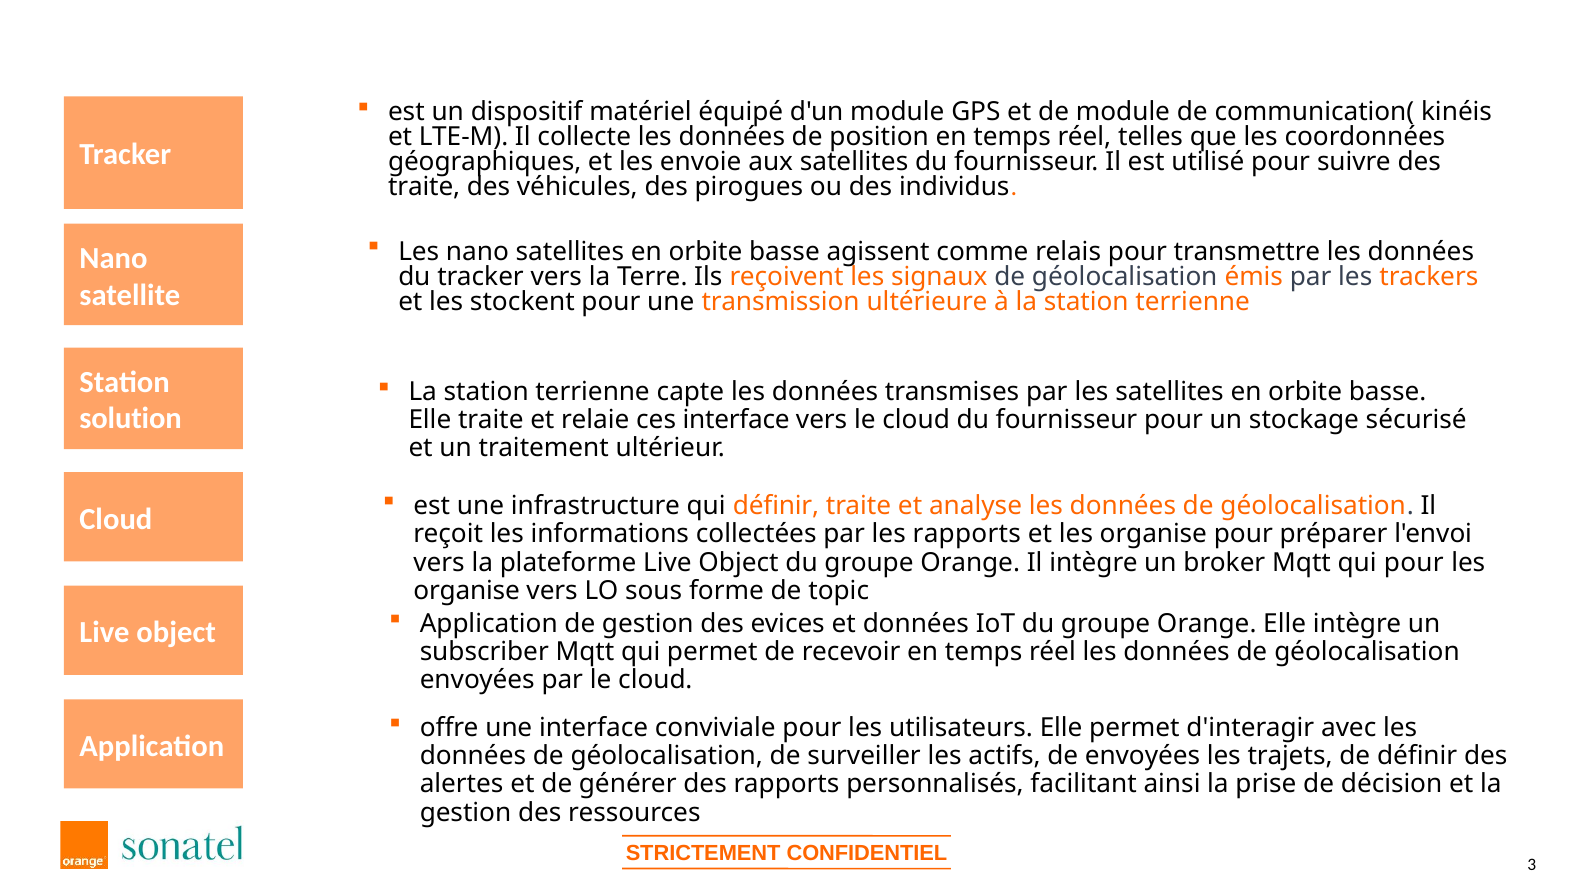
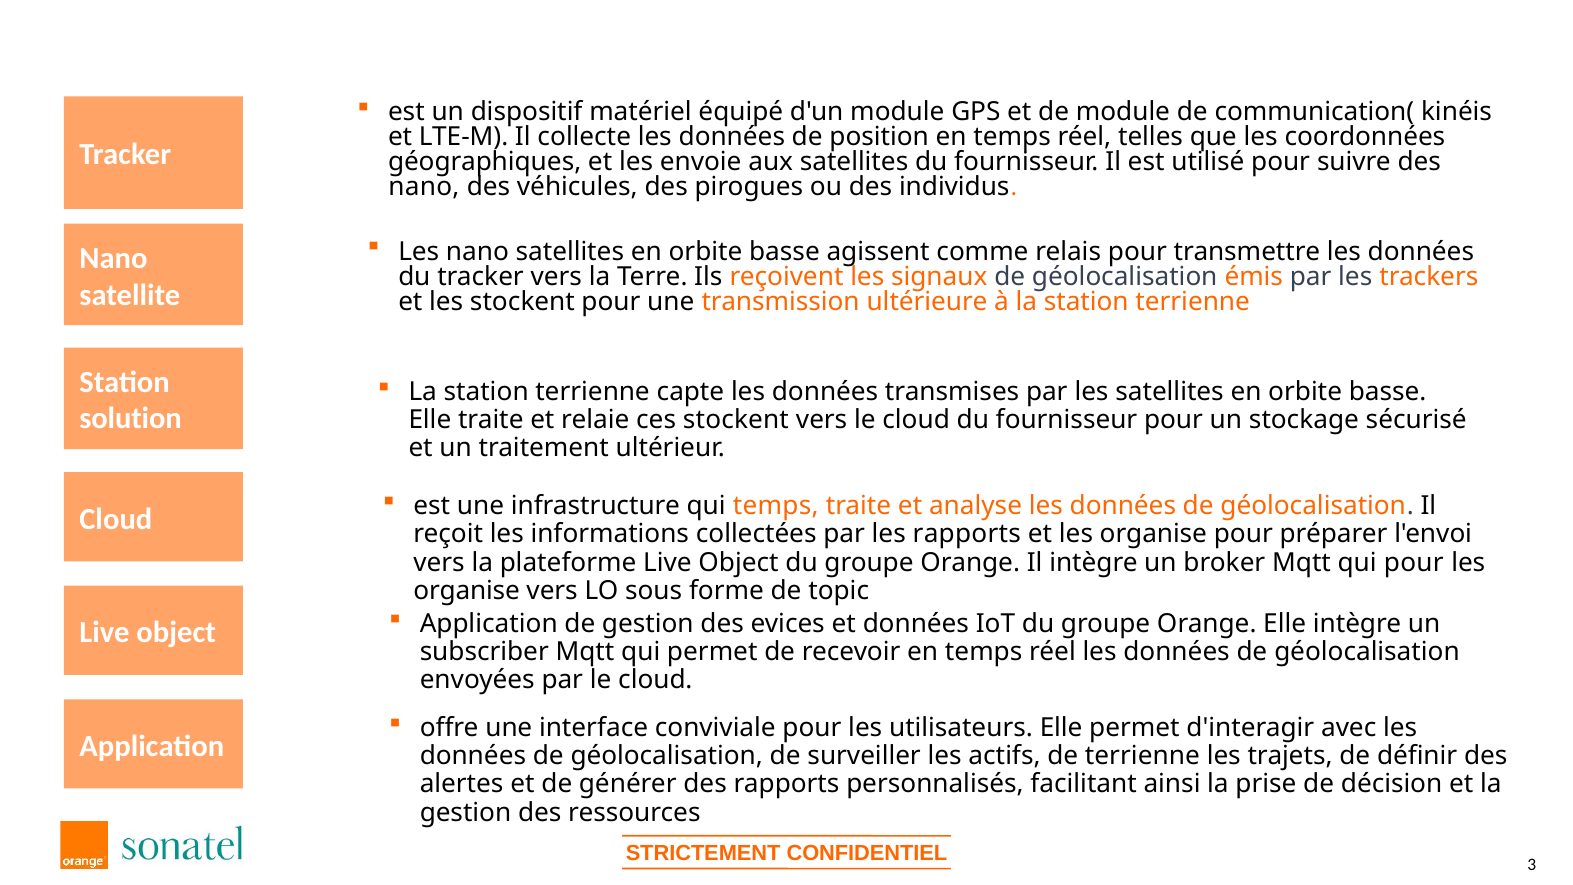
traite: traite -> nano (424, 187)
ces interface: interface -> stockent (736, 420)
qui définir: définir -> temps (776, 506)
de envoyées: envoyées -> terrienne (1142, 756)
